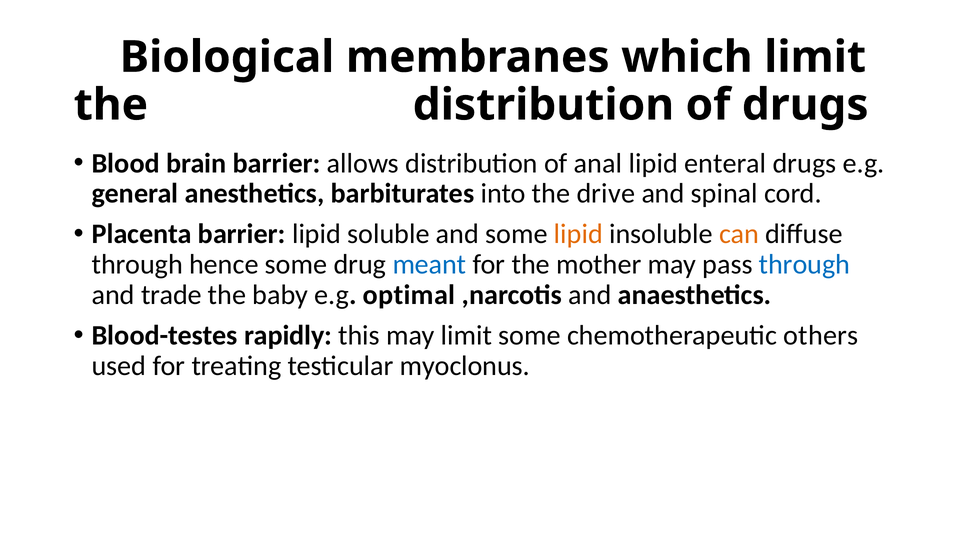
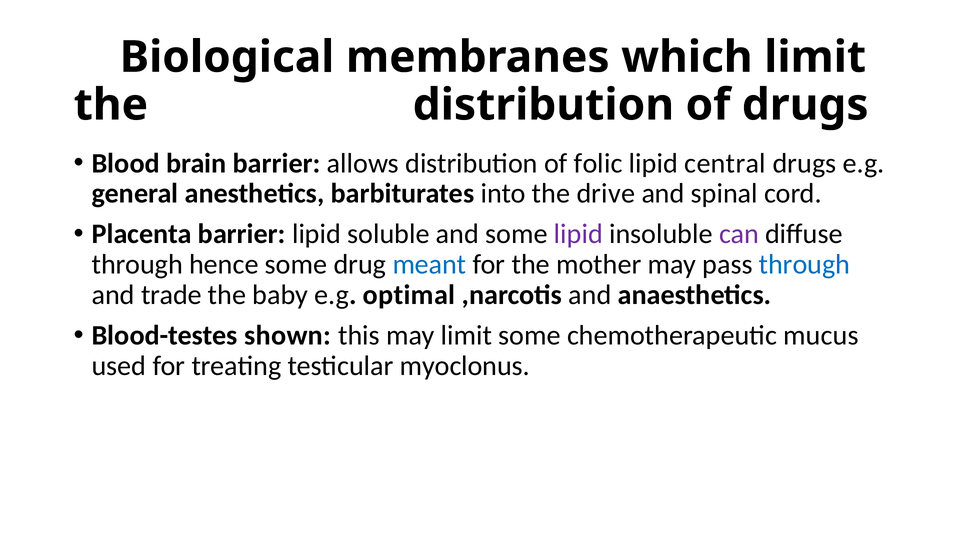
anal: anal -> folic (598, 163)
enteral: enteral -> central (725, 163)
lipid colour: orange -> purple (578, 234)
can colour: orange -> purple (739, 234)
rapidly: rapidly -> shown (288, 336)
others: others -> mucus (821, 336)
